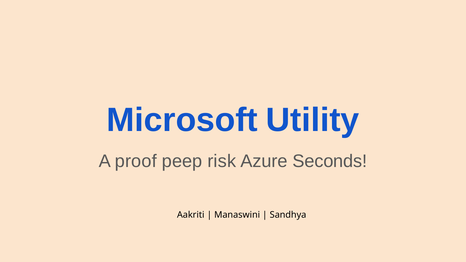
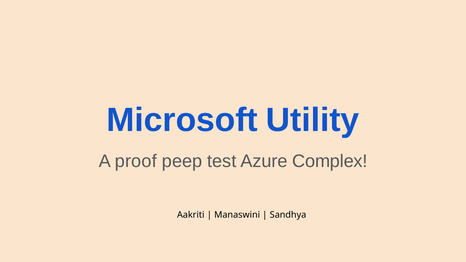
risk: risk -> test (222, 161)
Seconds: Seconds -> Complex (330, 161)
